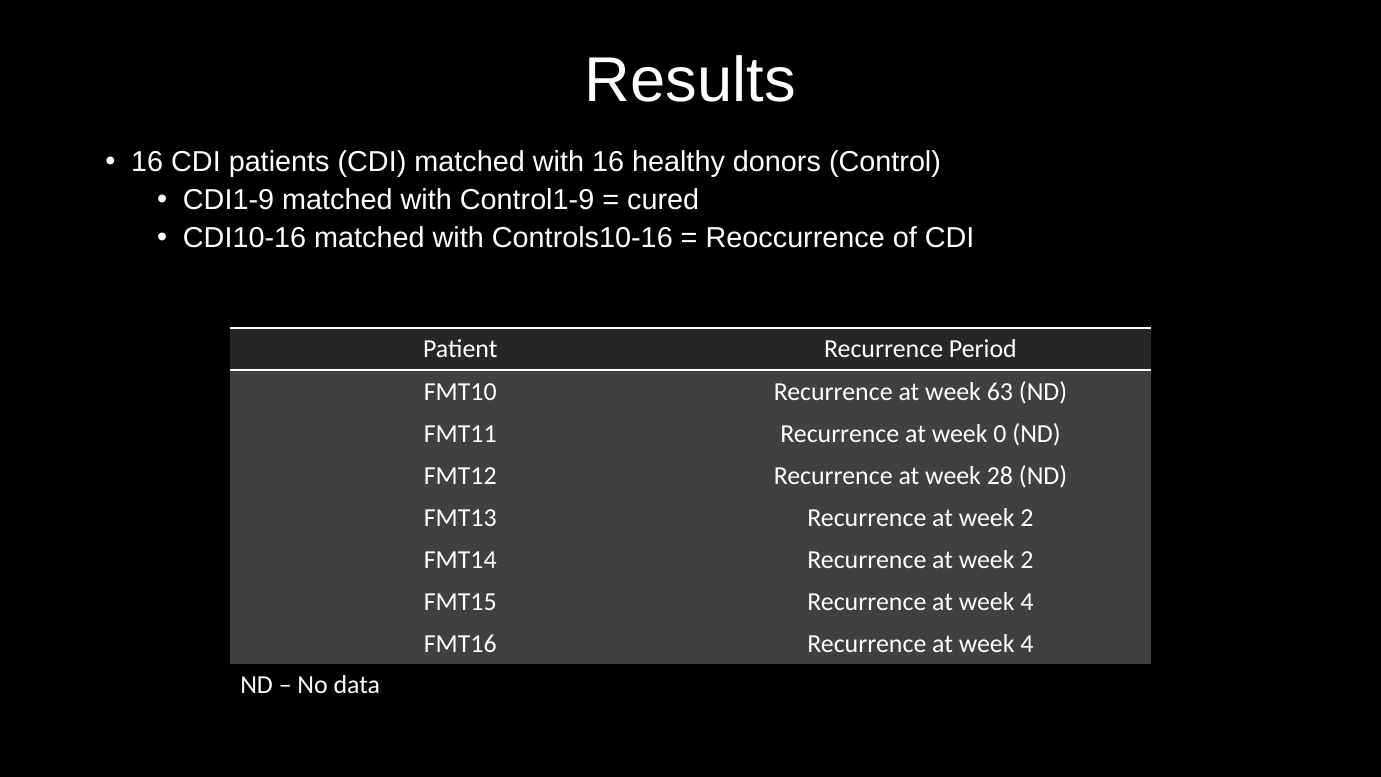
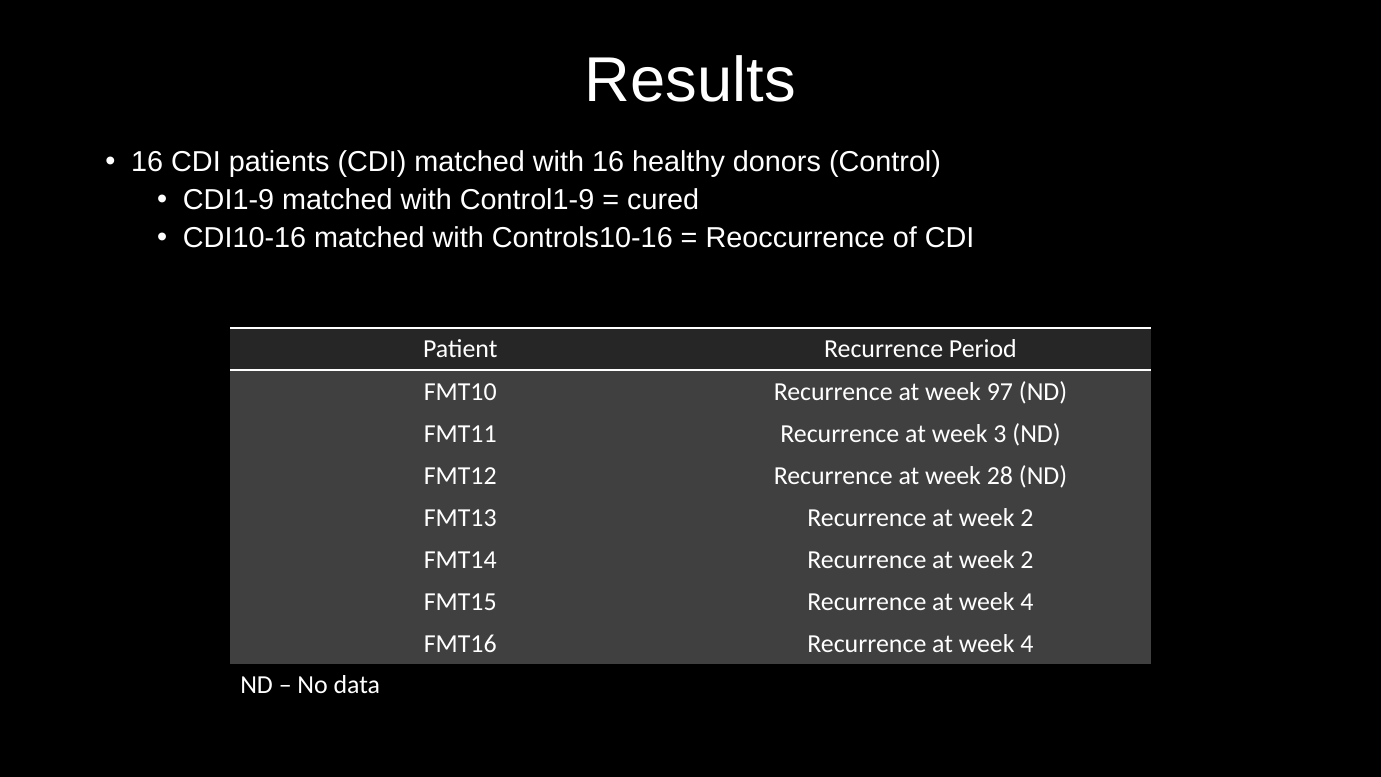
63: 63 -> 97 (1000, 392)
0: 0 -> 3 (1000, 434)
